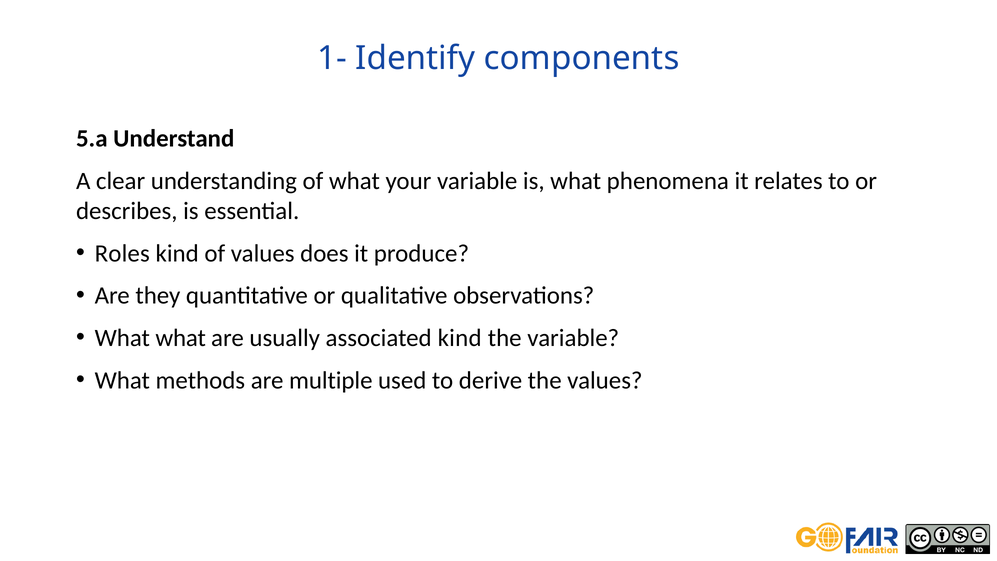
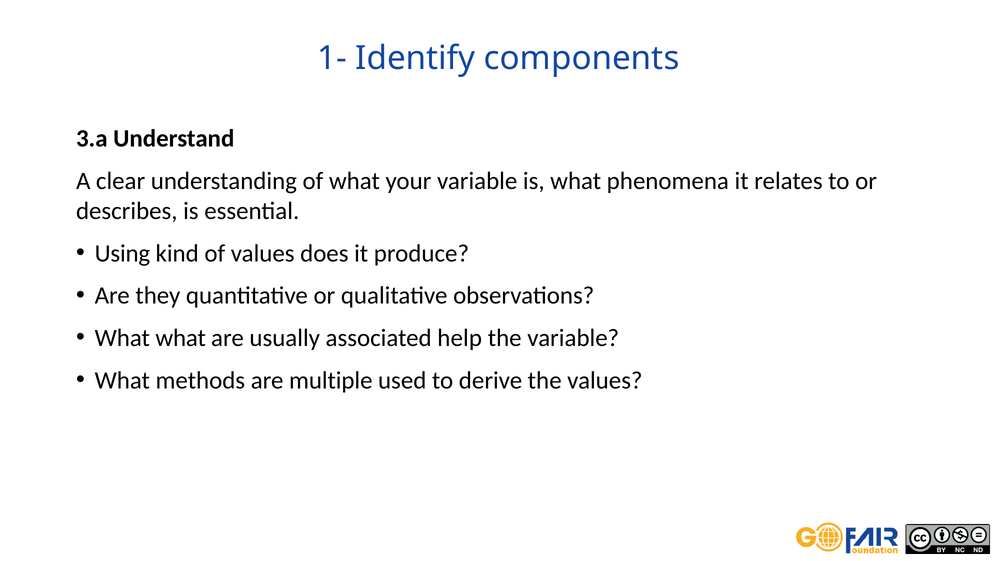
5.a: 5.a -> 3.a (92, 139)
Roles: Roles -> Using (122, 253)
associated kind: kind -> help (460, 338)
